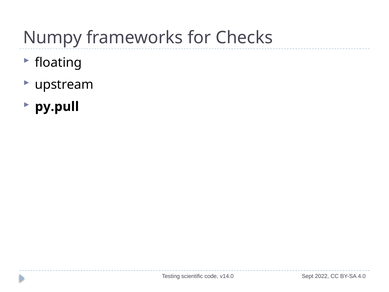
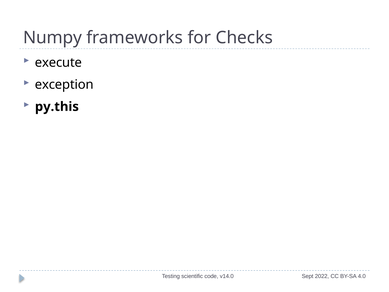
floating: floating -> execute (58, 62)
upstream: upstream -> exception (64, 85)
py.pull: py.pull -> py.this (57, 107)
